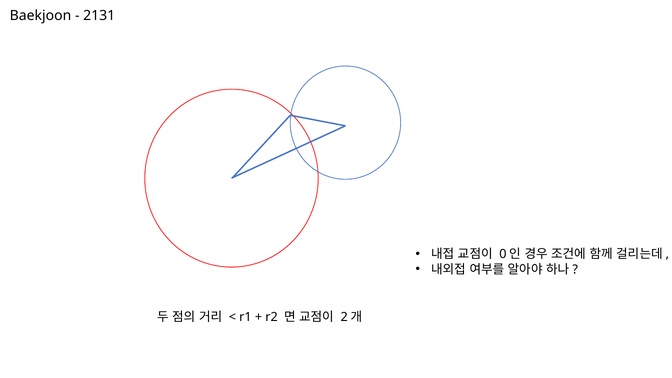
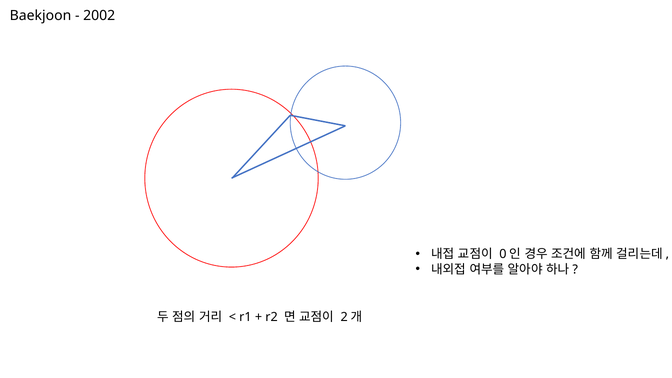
2131: 2131 -> 2002 (99, 16)
